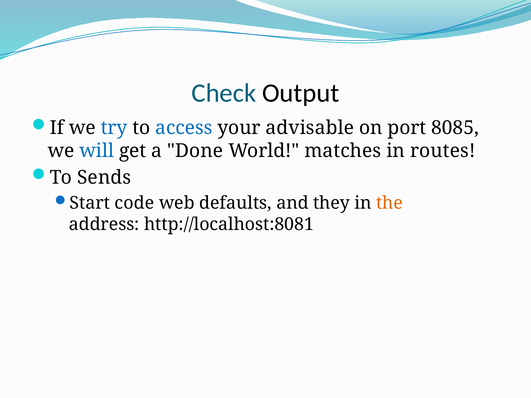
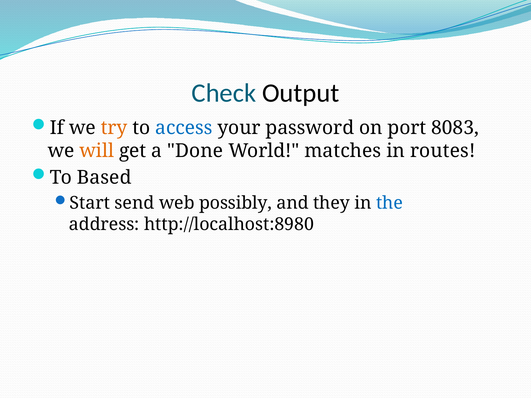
try colour: blue -> orange (114, 128)
advisable: advisable -> password (310, 128)
8085: 8085 -> 8083 (455, 128)
will colour: blue -> orange (97, 151)
Sends: Sends -> Based (104, 178)
code: code -> send (134, 203)
defaults: defaults -> possibly (236, 203)
the colour: orange -> blue (390, 203)
http://localhost:8081: http://localhost:8081 -> http://localhost:8980 (229, 224)
